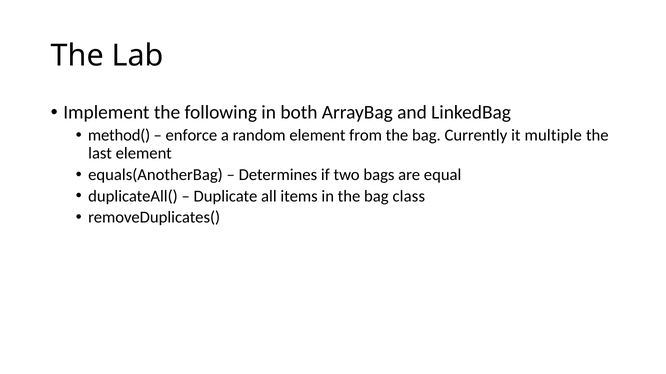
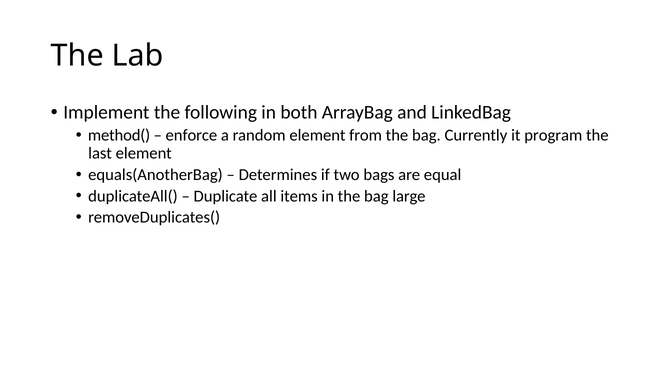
multiple: multiple -> program (553, 136)
class: class -> large (409, 196)
